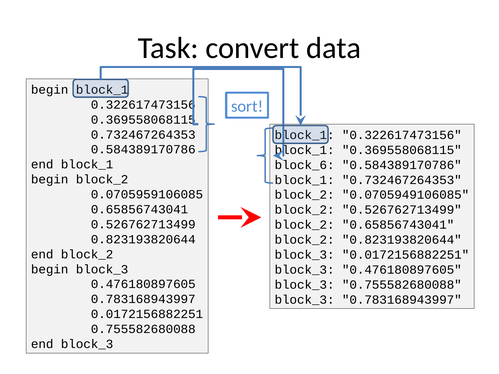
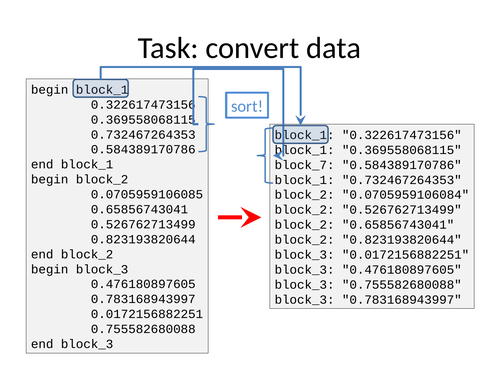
block_6: block_6 -> block_7 (305, 165)
0.0705949106085: 0.0705949106085 -> 0.0705959106084 (406, 195)
